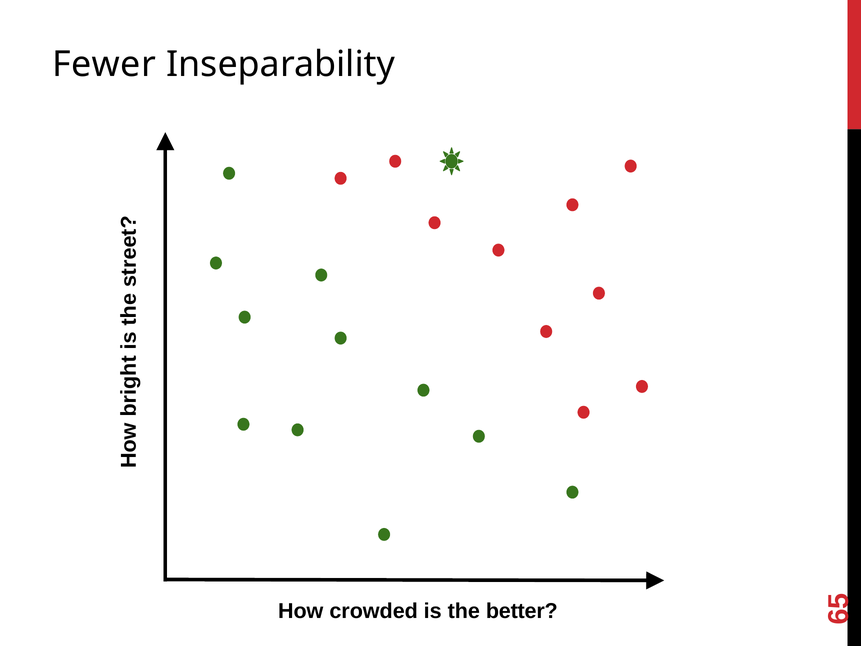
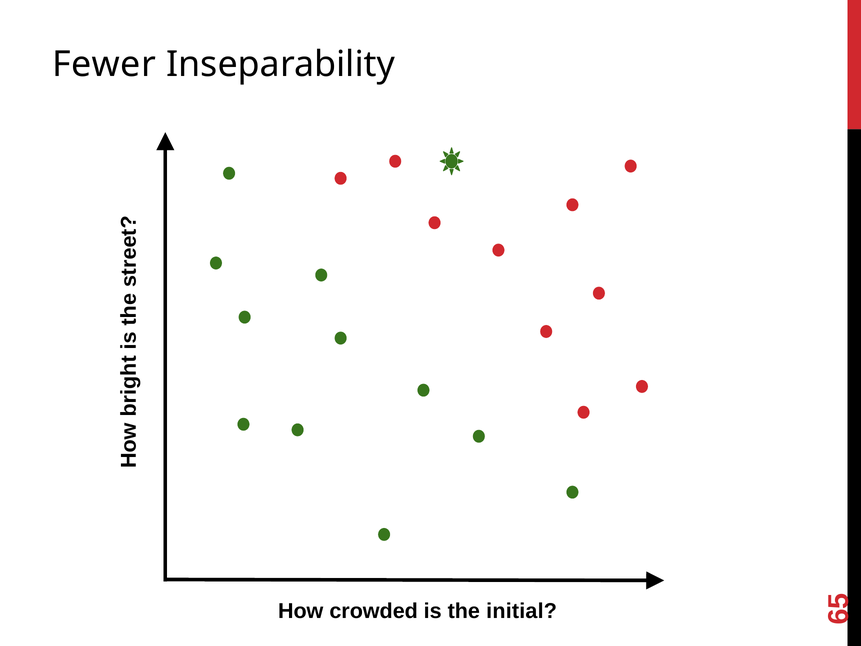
better: better -> initial (522, 611)
